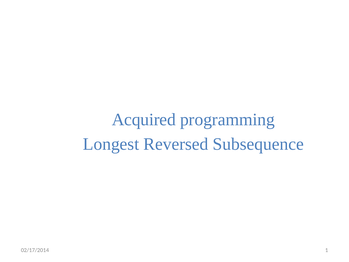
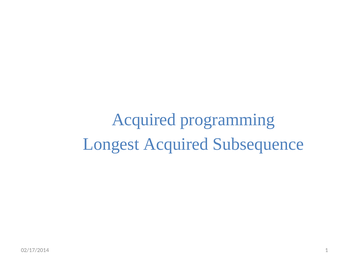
Longest Reversed: Reversed -> Acquired (176, 144)
